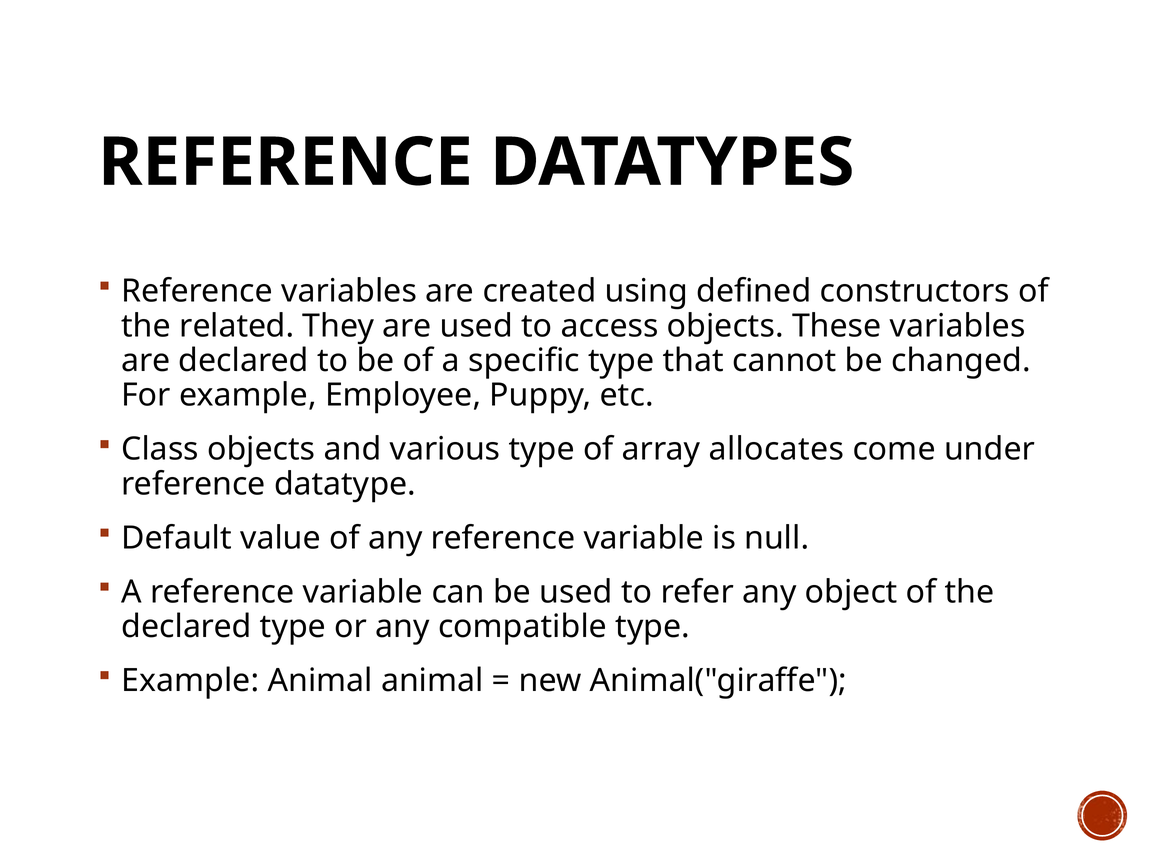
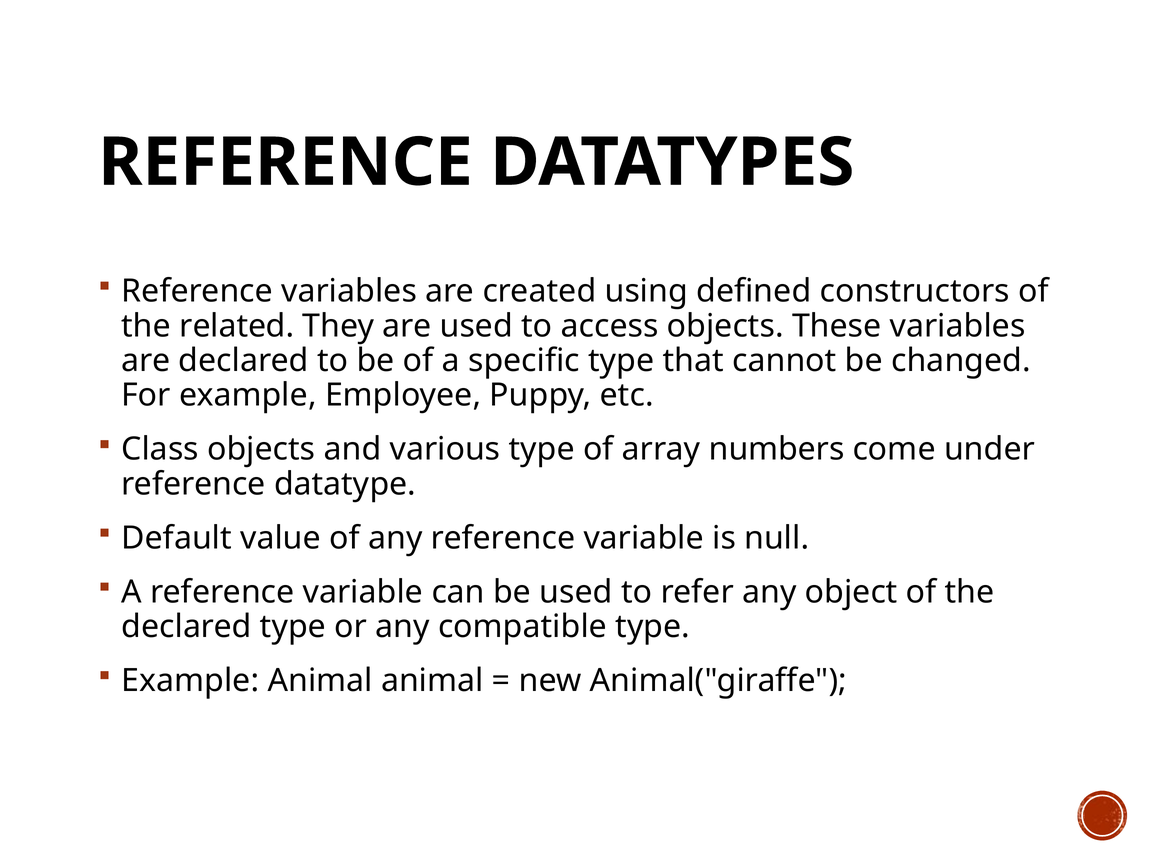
allocates: allocates -> numbers (777, 449)
